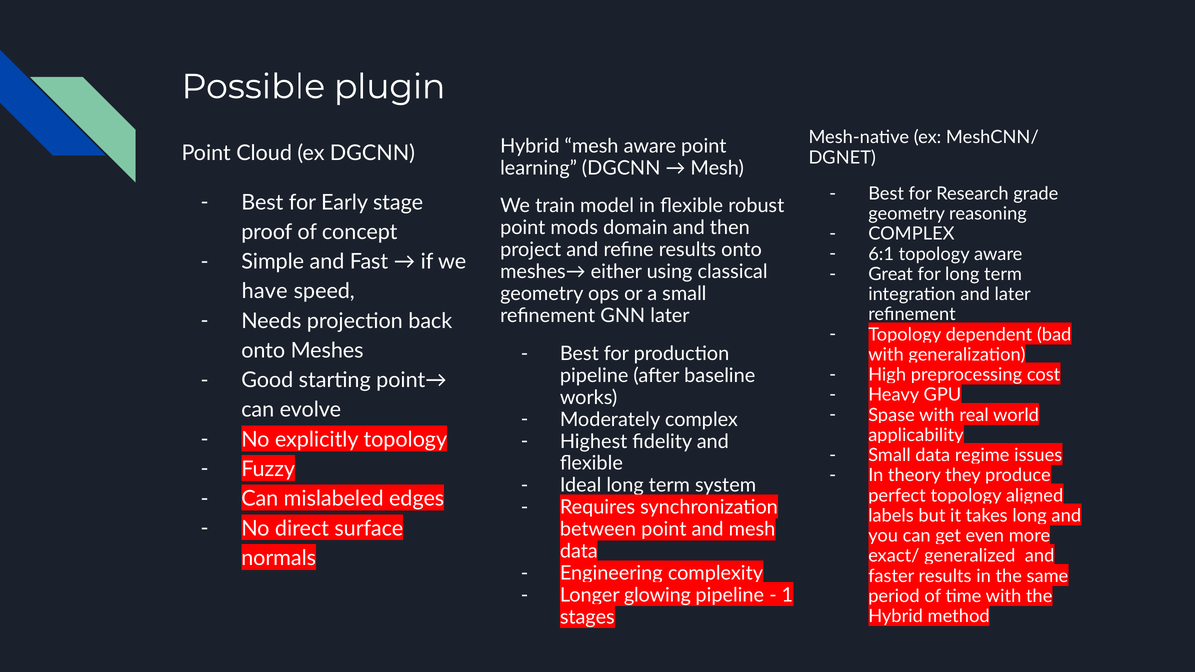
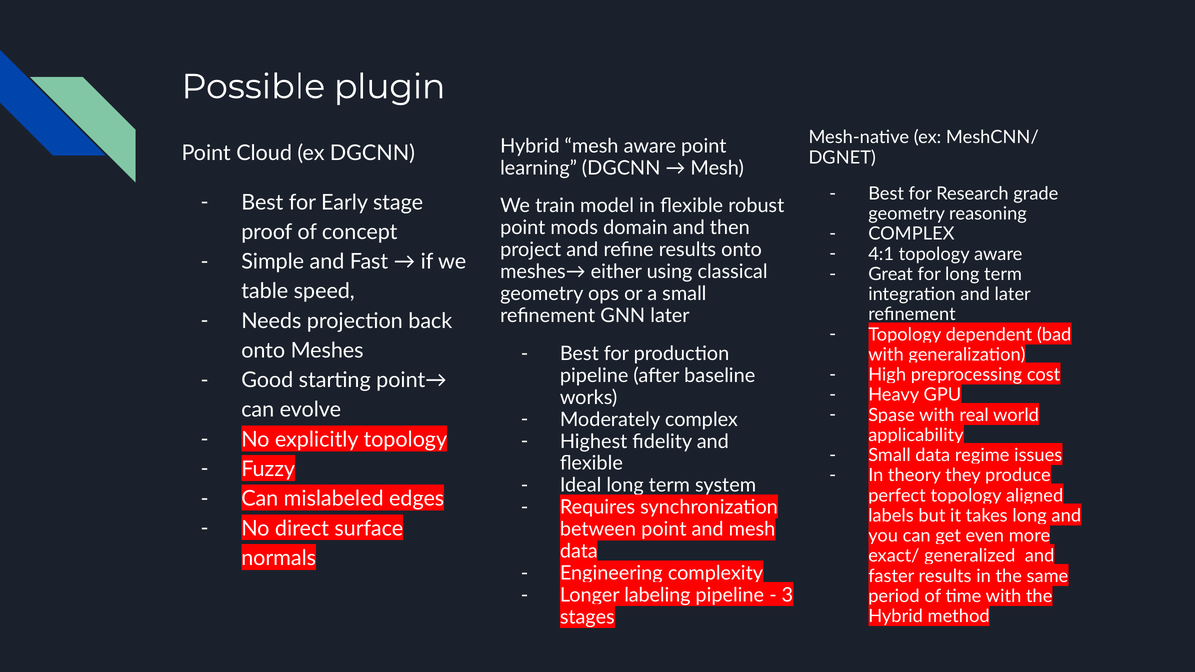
6:1: 6:1 -> 4:1 (881, 254)
have: have -> table (265, 291)
glowing: glowing -> labeling (657, 595)
1: 1 -> 3 (787, 595)
